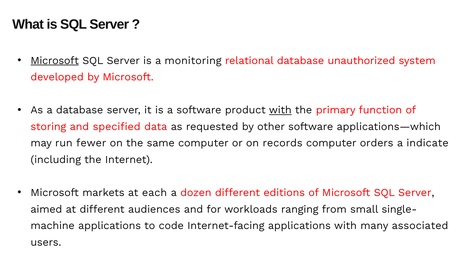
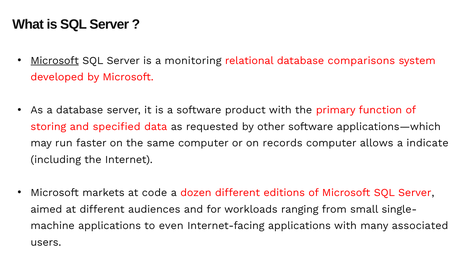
unauthorized: unauthorized -> comparisons (361, 61)
with underline: present -> none (280, 110)
fewer: fewer -> faster (91, 143)
orders: orders -> allows (377, 143)
each: each -> code (155, 193)
code: code -> even (171, 226)
